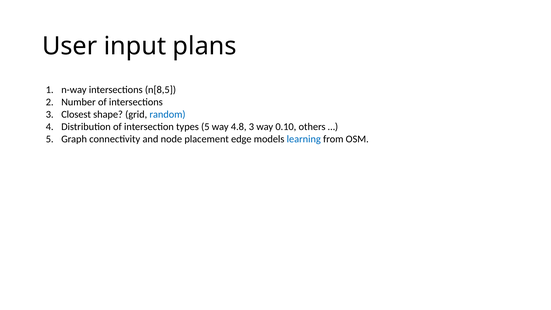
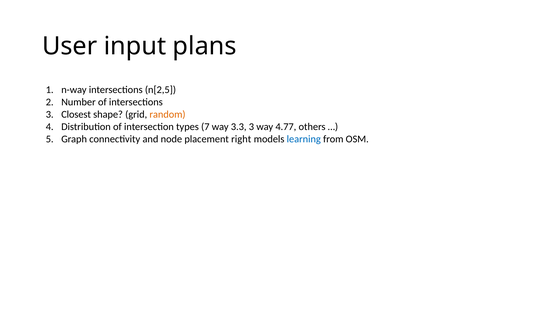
n[8,5: n[8,5 -> n[2,5 (160, 90)
random colour: blue -> orange (168, 114)
types 5: 5 -> 7 (205, 127)
4.8: 4.8 -> 3.3 (239, 127)
0.10: 0.10 -> 4.77 (286, 127)
edge: edge -> right (241, 139)
